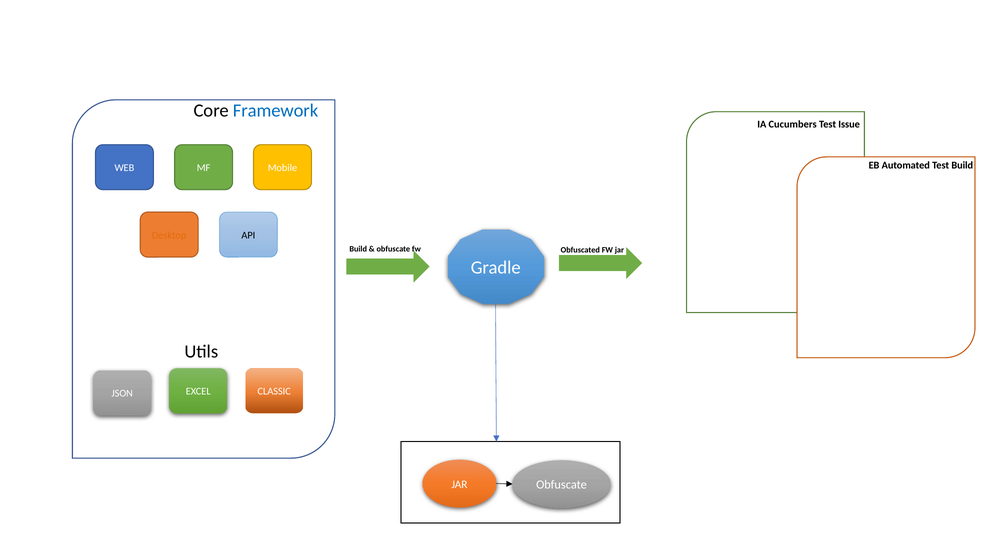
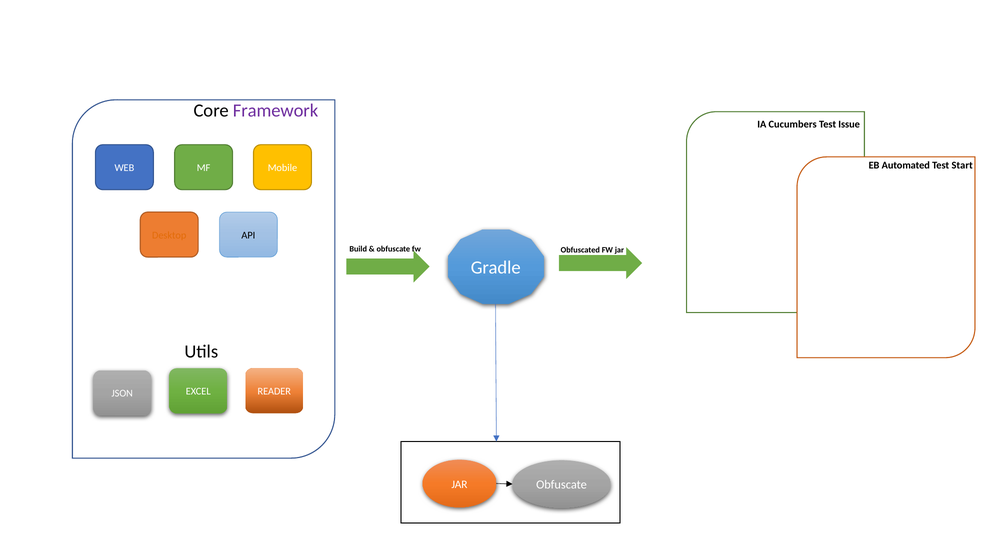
Framework colour: blue -> purple (276, 110)
Test Build: Build -> Start (962, 165)
CLASSIC: CLASSIC -> READER (274, 391)
